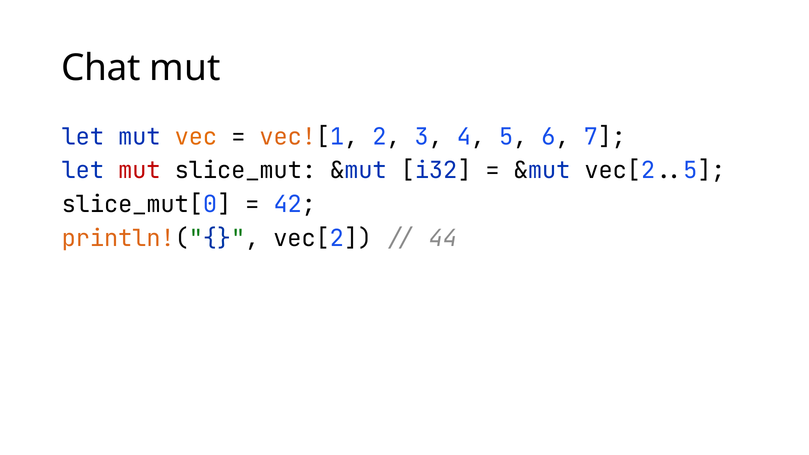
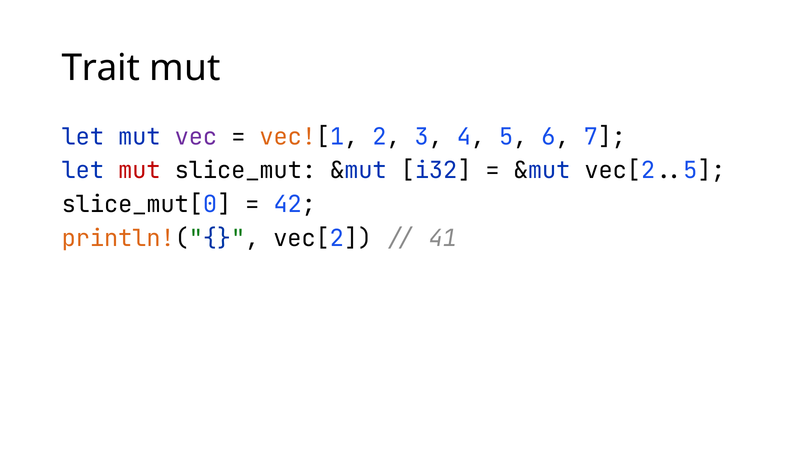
Chat: Chat -> Trait (101, 68)
vec colour: orange -> purple (196, 137)
44: 44 -> 41 (443, 239)
